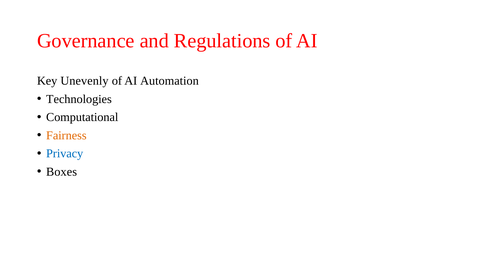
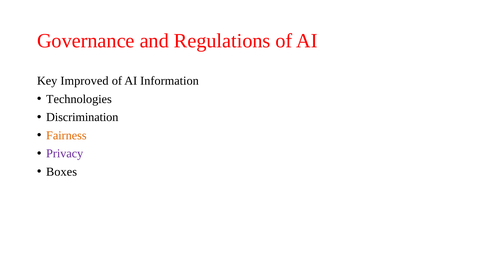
Unevenly: Unevenly -> Improved (85, 81)
Automation: Automation -> Information (170, 81)
Computational: Computational -> Discrimination (82, 117)
Privacy colour: blue -> purple (65, 154)
